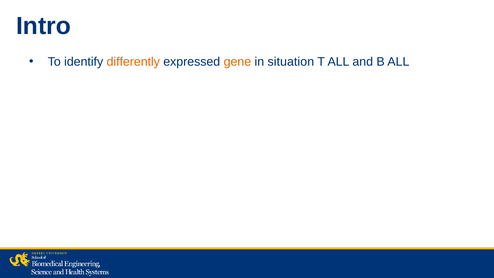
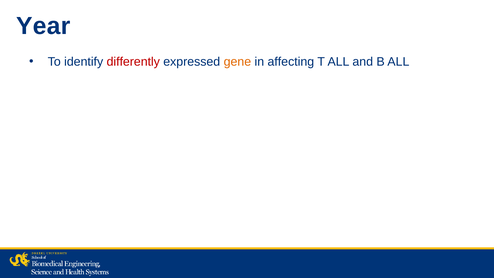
Intro: Intro -> Year (43, 26)
differently colour: orange -> red (133, 62)
situation: situation -> affecting (291, 62)
